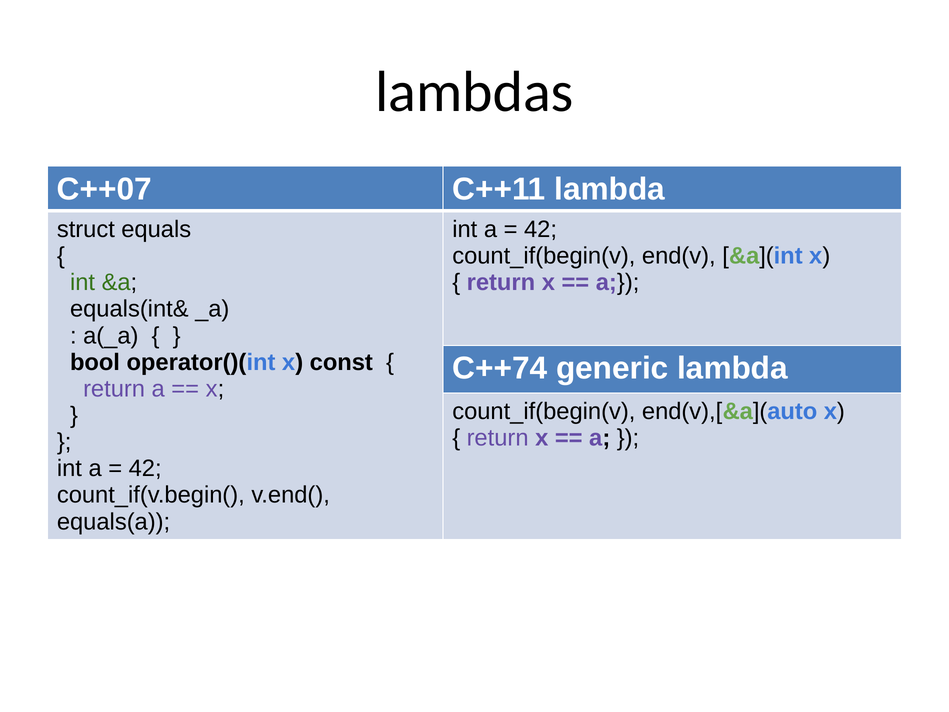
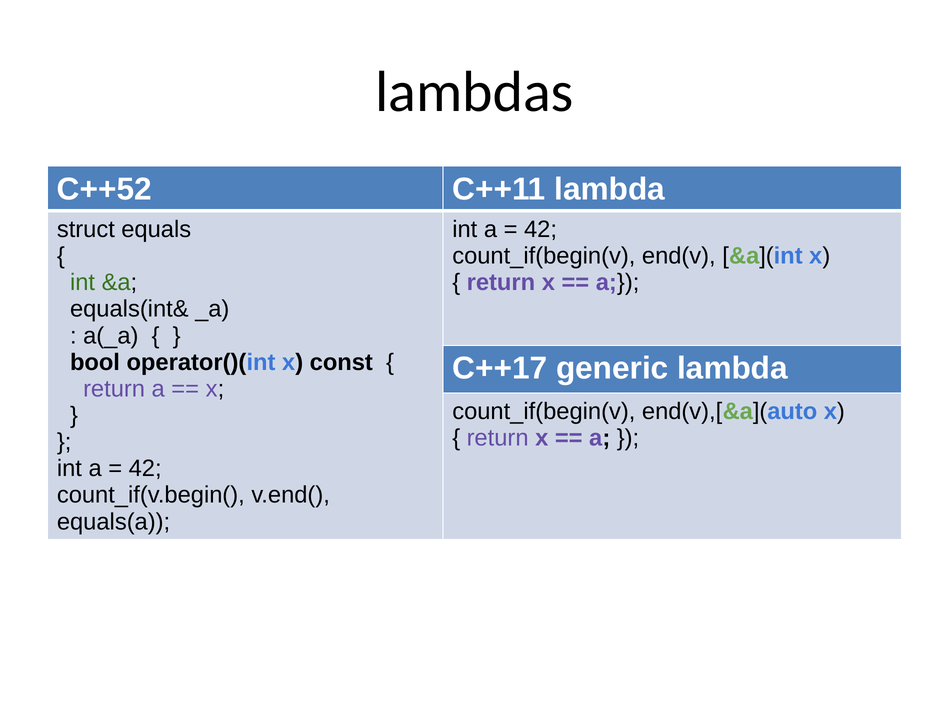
C++07: C++07 -> C++52 (104, 189)
C++74: C++74 -> C++17 (500, 368)
